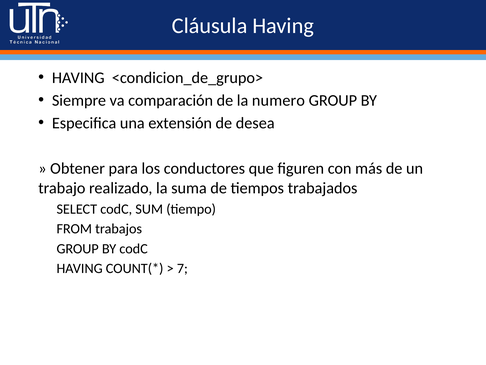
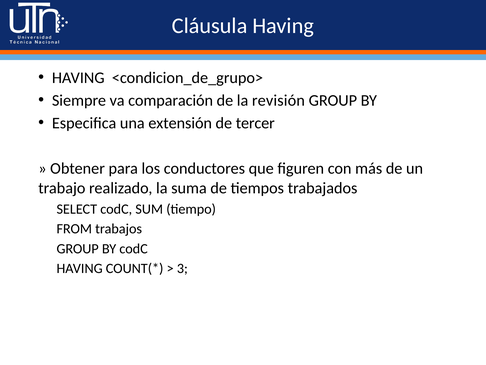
numero: numero -> revisión (278, 100)
desea: desea -> tercer (255, 123)
7: 7 -> 3 (182, 268)
